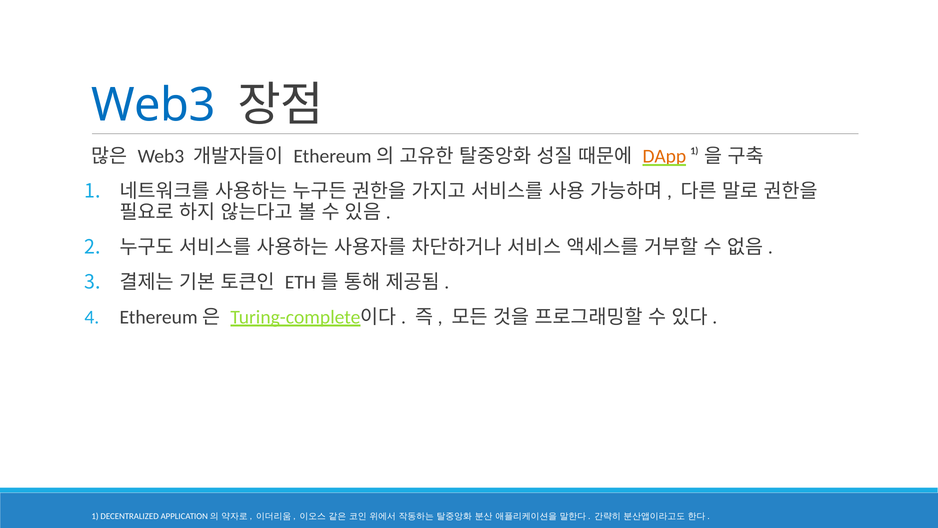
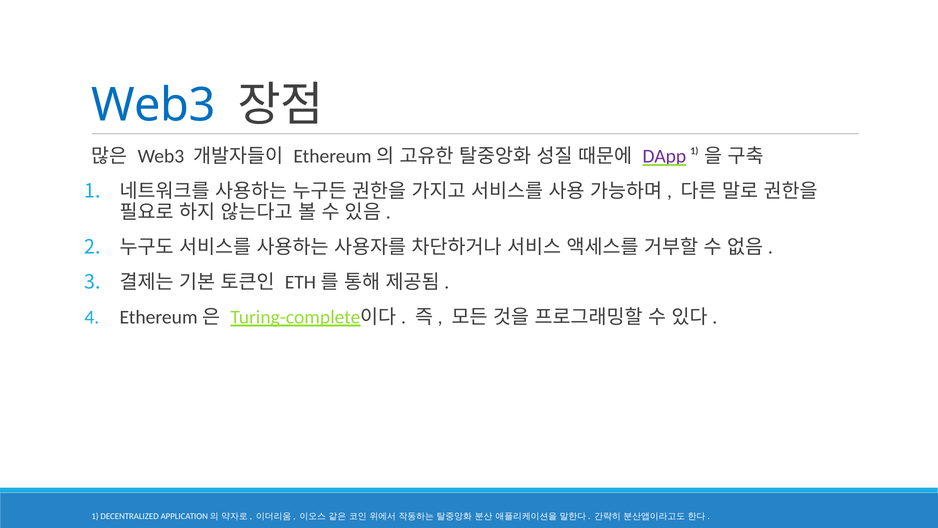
DApp colour: orange -> purple (664, 156)
